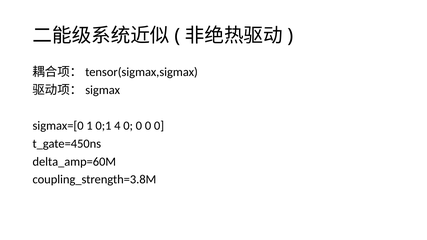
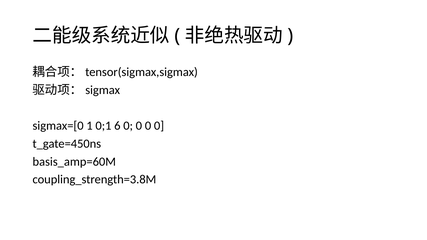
4: 4 -> 6 (117, 126)
delta_amp=60M: delta_amp=60M -> basis_amp=60M (74, 162)
